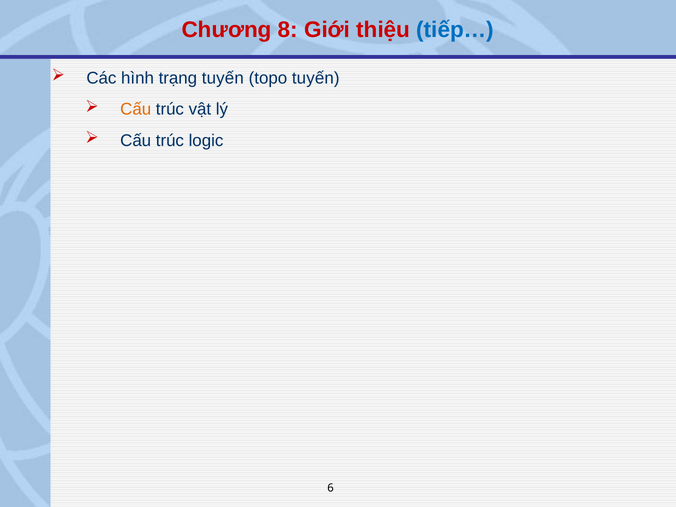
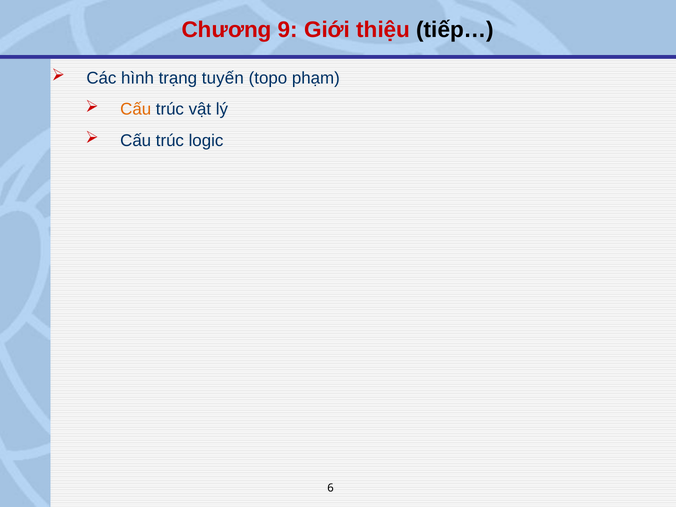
8: 8 -> 9 (288, 30)
tiếp… colour: blue -> black (455, 30)
topo tuyến: tuyến -> phạm (316, 78)
